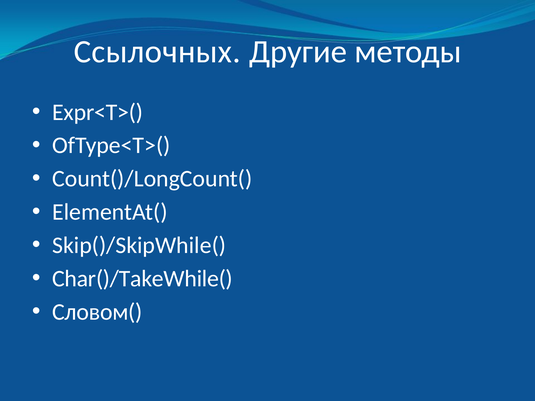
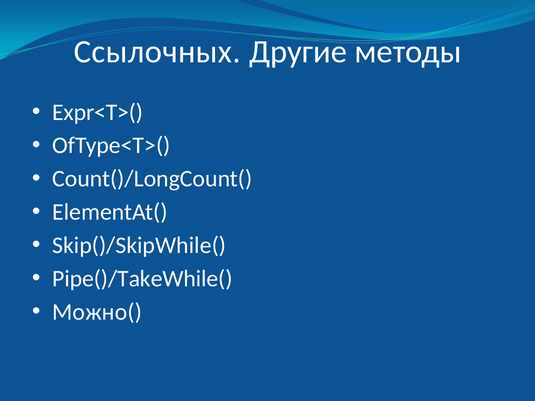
Char()/TakeWhile(: Char()/TakeWhile( -> Pipe()/TakeWhile( (142, 279)
Словом(: Словом( -> Можно( (97, 312)
